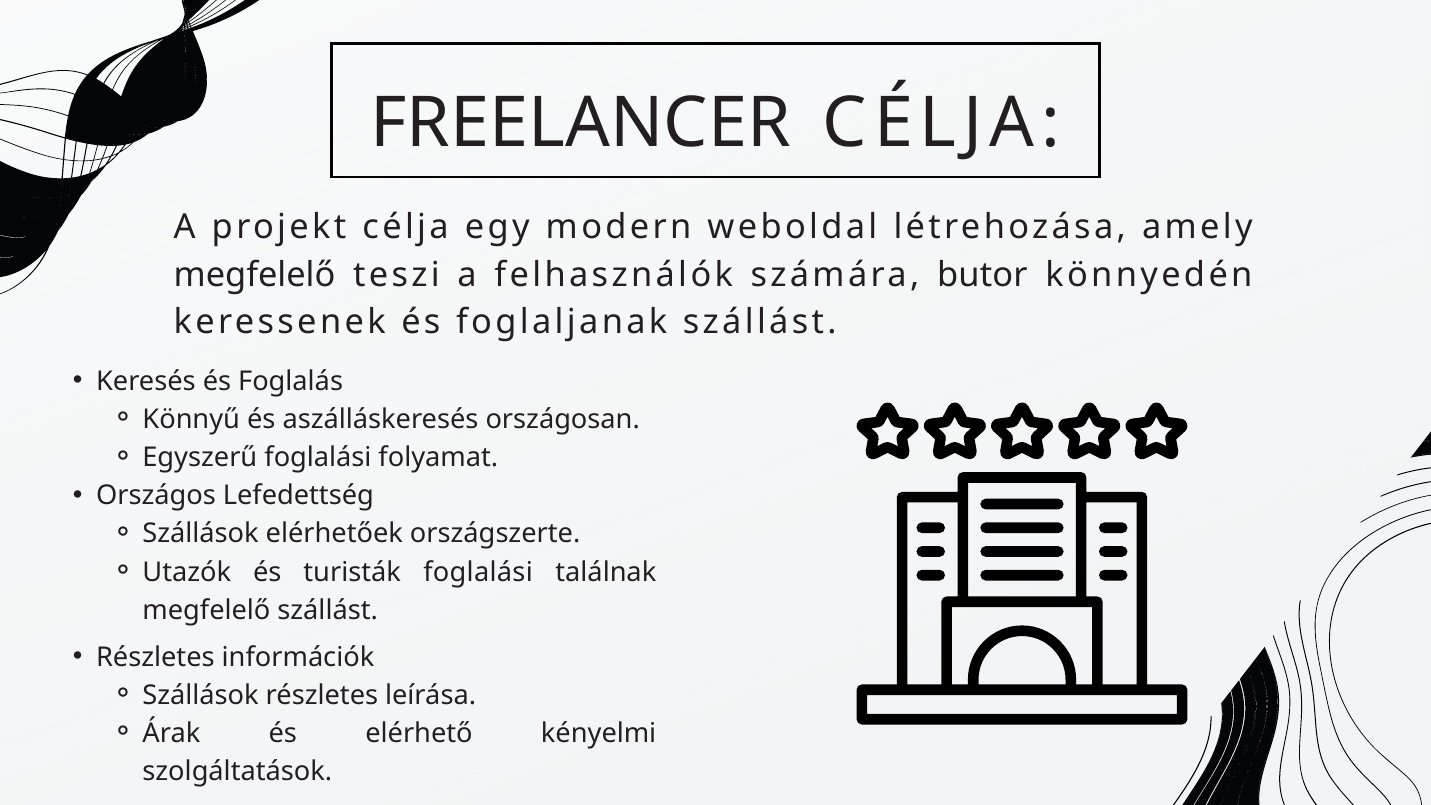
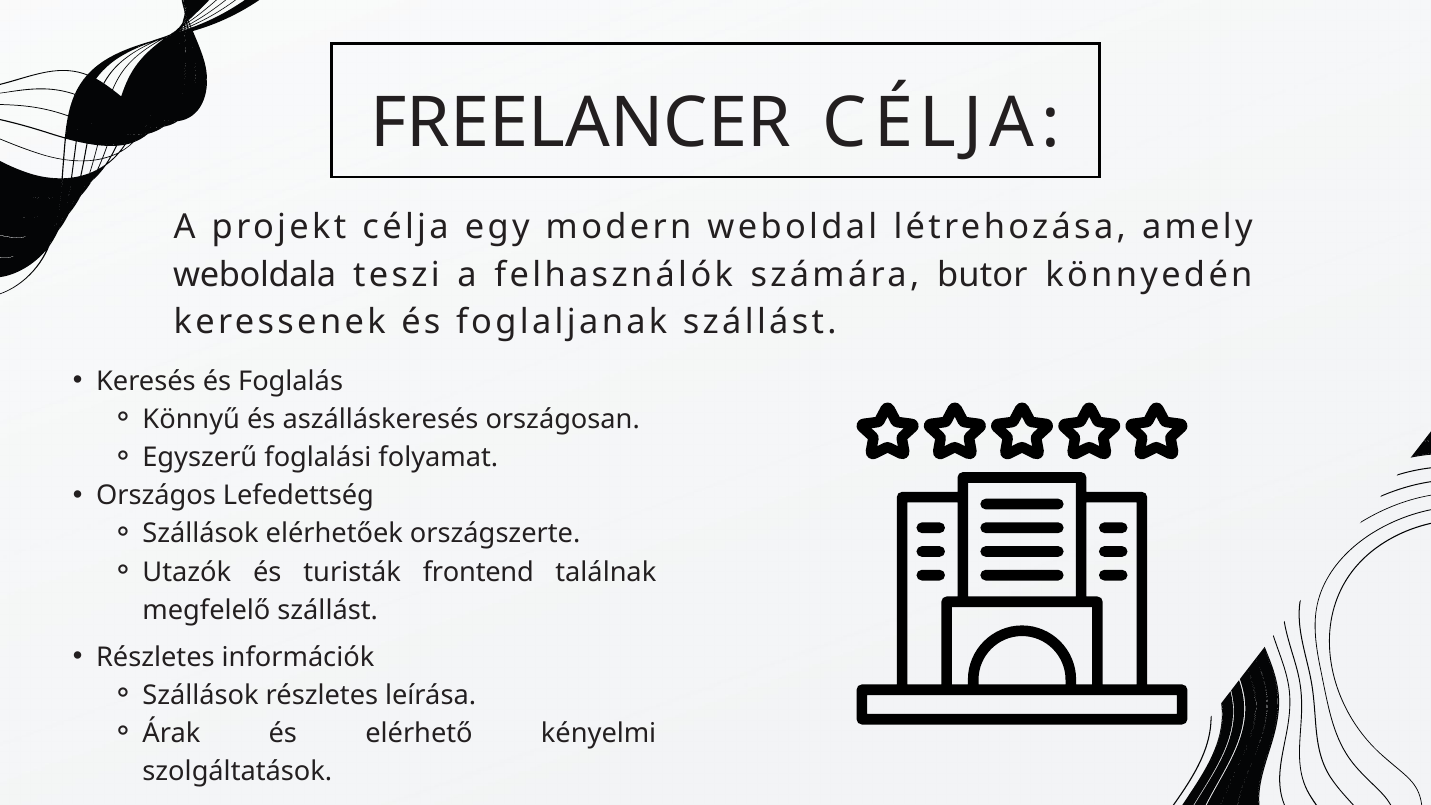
megfelelő: megfelelő -> weboldala (255, 275)
turisták foglalási: foglalási -> frontend (478, 572)
